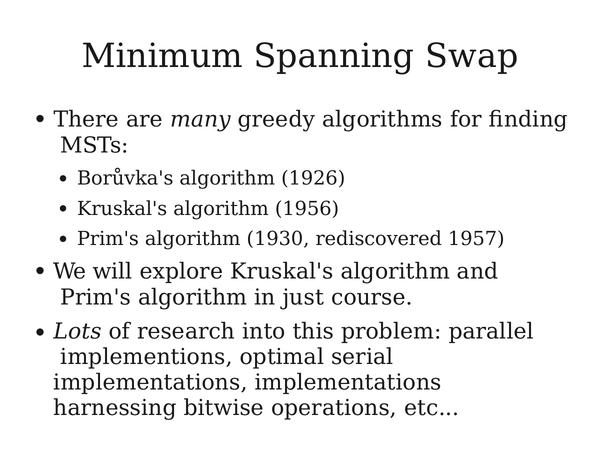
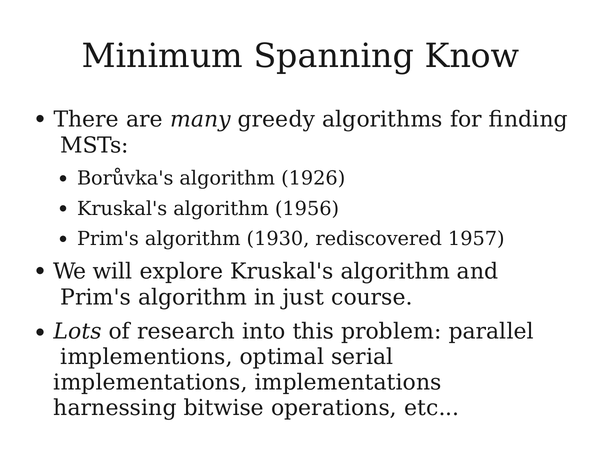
Swap: Swap -> Know (472, 56)
